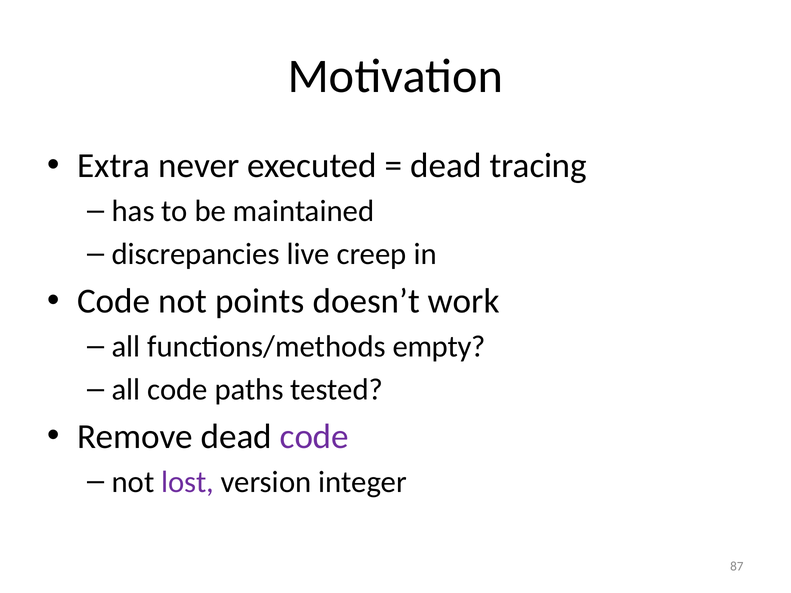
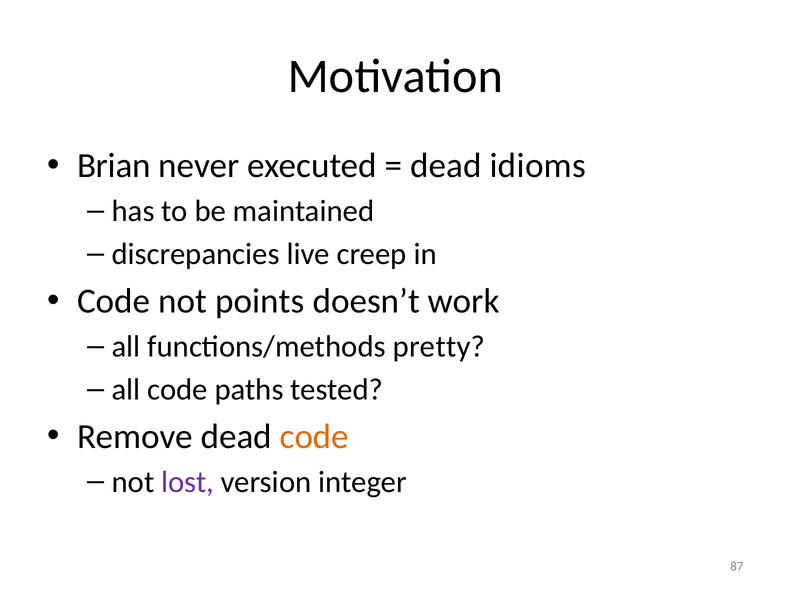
Extra: Extra -> Brian (114, 166)
tracing: tracing -> idioms (538, 166)
empty: empty -> pretty (439, 347)
code colour: purple -> orange (314, 437)
